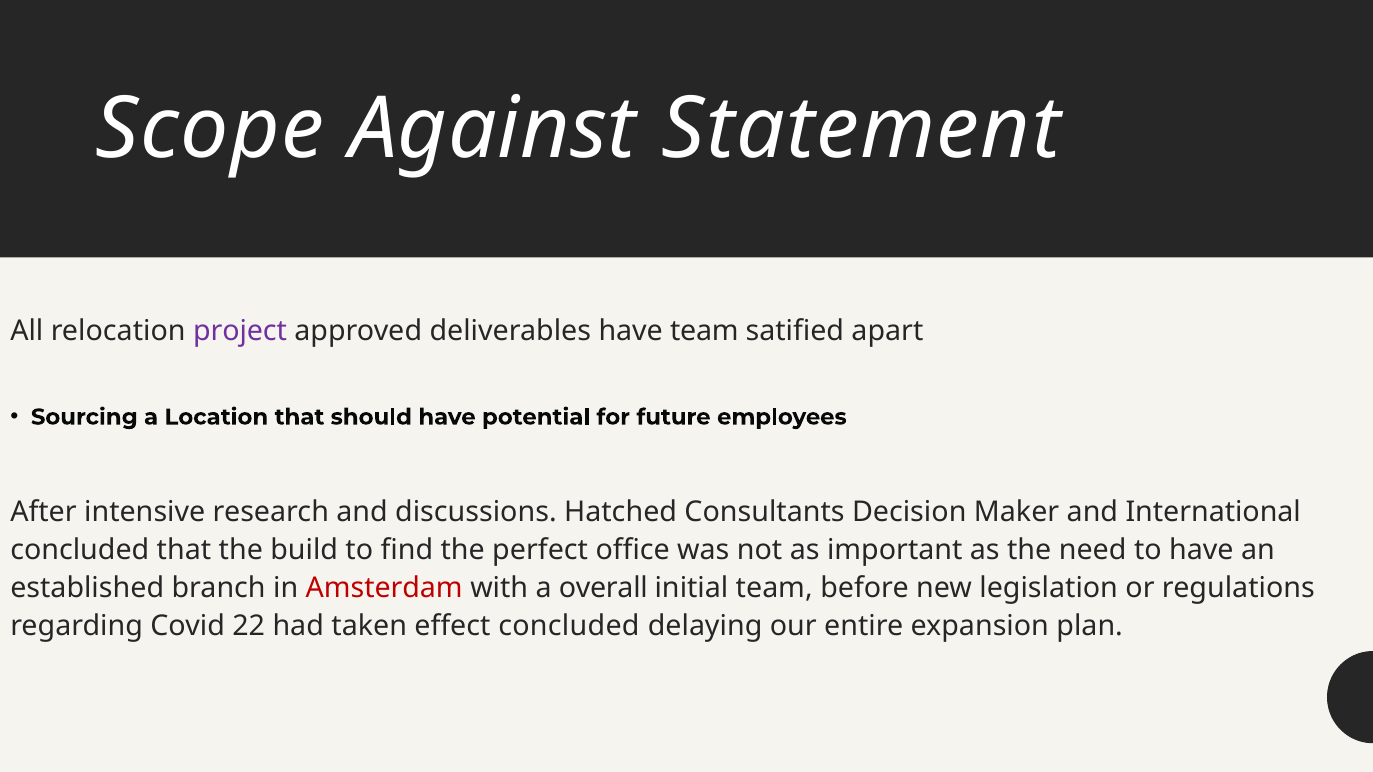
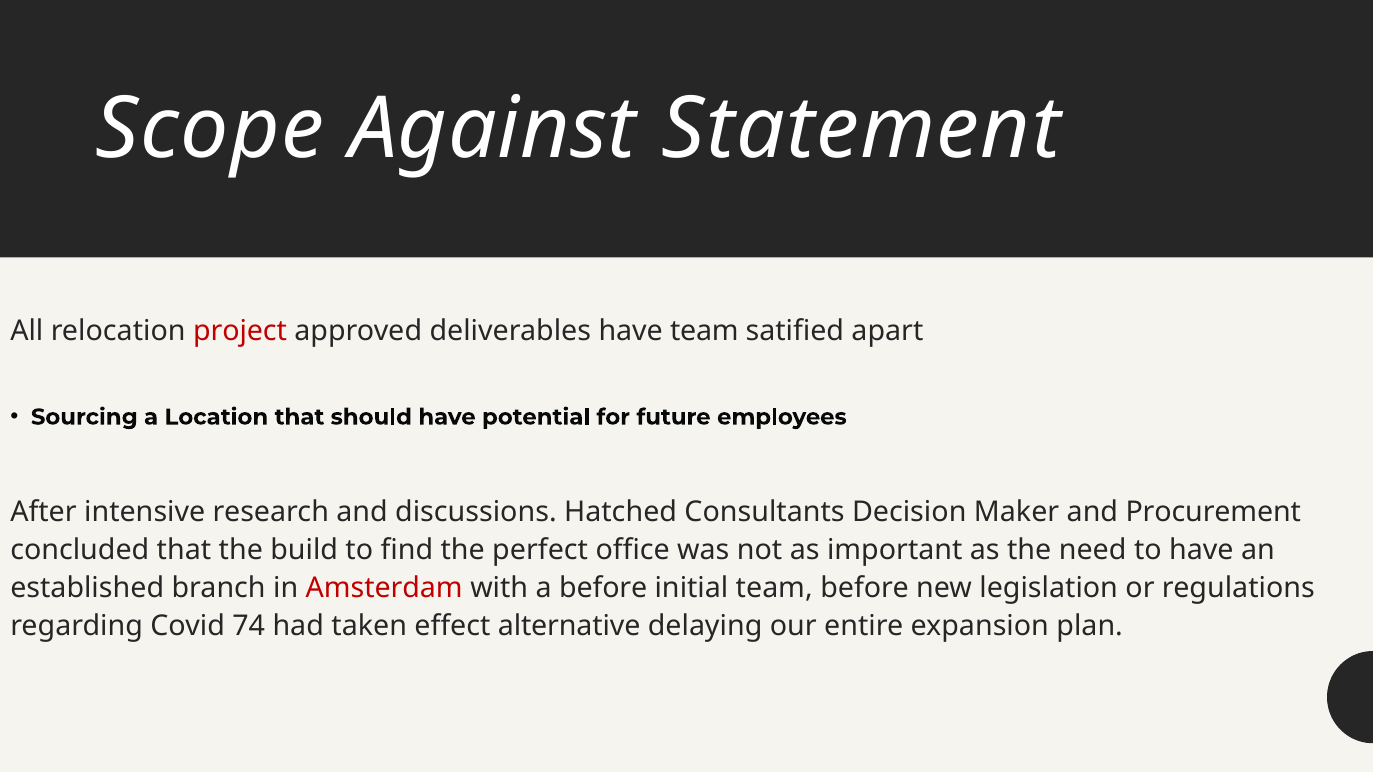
project colour: purple -> red (240, 331)
International: International -> Procurement (1213, 513)
a overall: overall -> before (603, 588)
22: 22 -> 74 (249, 626)
effect concluded: concluded -> alternative (569, 626)
